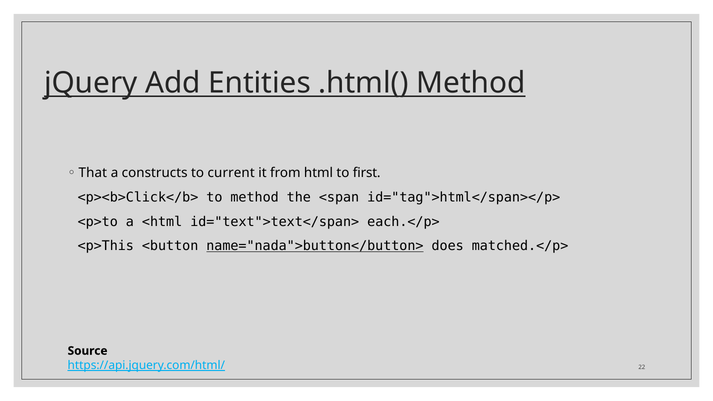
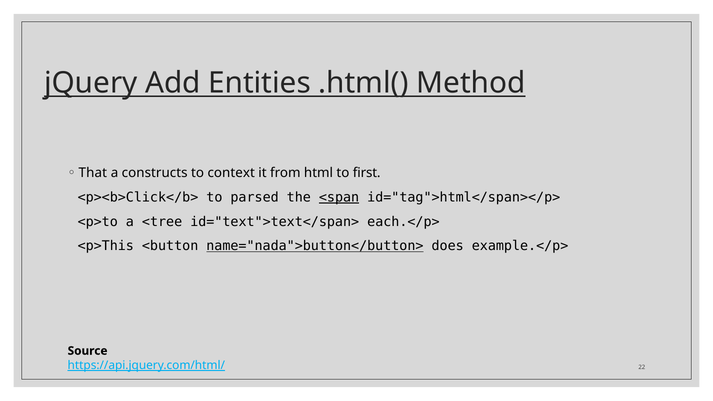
current: current -> context (231, 173)
to method: method -> parsed (255, 197)
<span underline: none -> present (339, 197)
<html: <html -> <tree (162, 222)
matched.</p>: matched.</p> -> example.</p> (520, 246)
